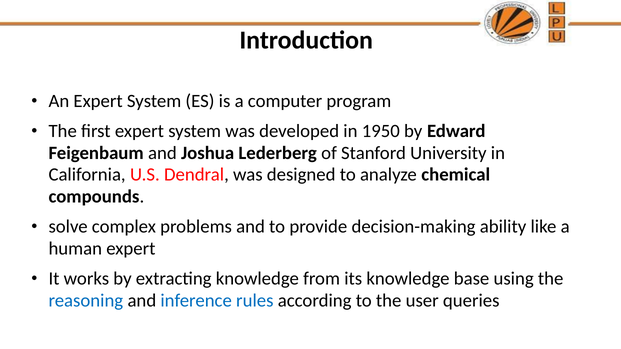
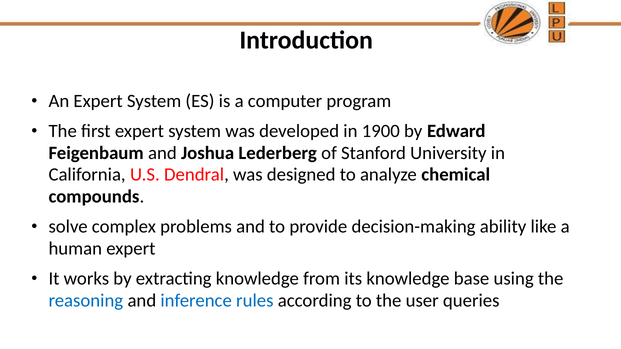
1950: 1950 -> 1900 (381, 131)
